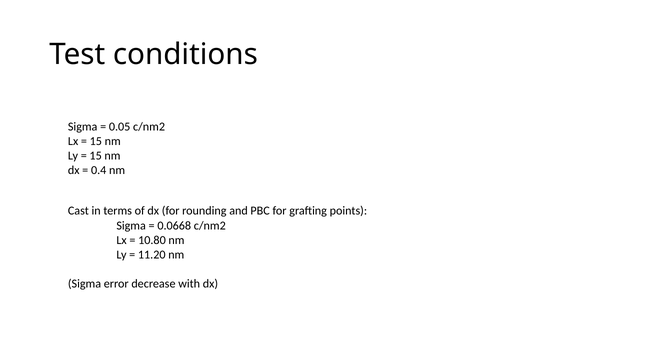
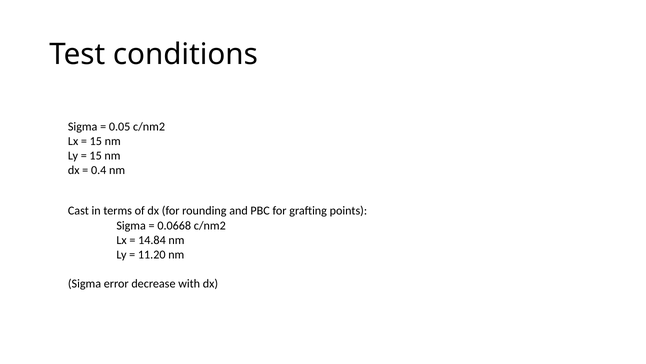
10.80: 10.80 -> 14.84 (152, 240)
